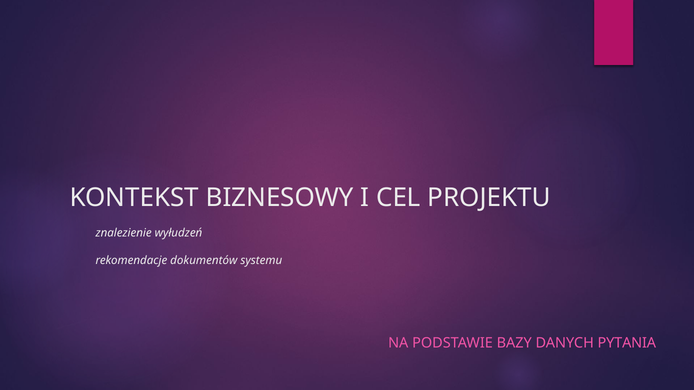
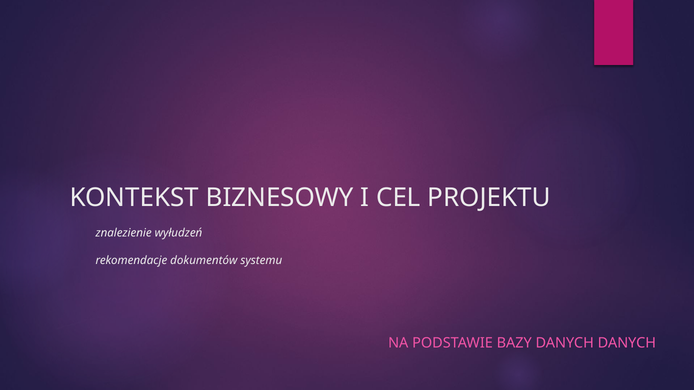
DANYCH PYTANIA: PYTANIA -> DANYCH (627, 343)
